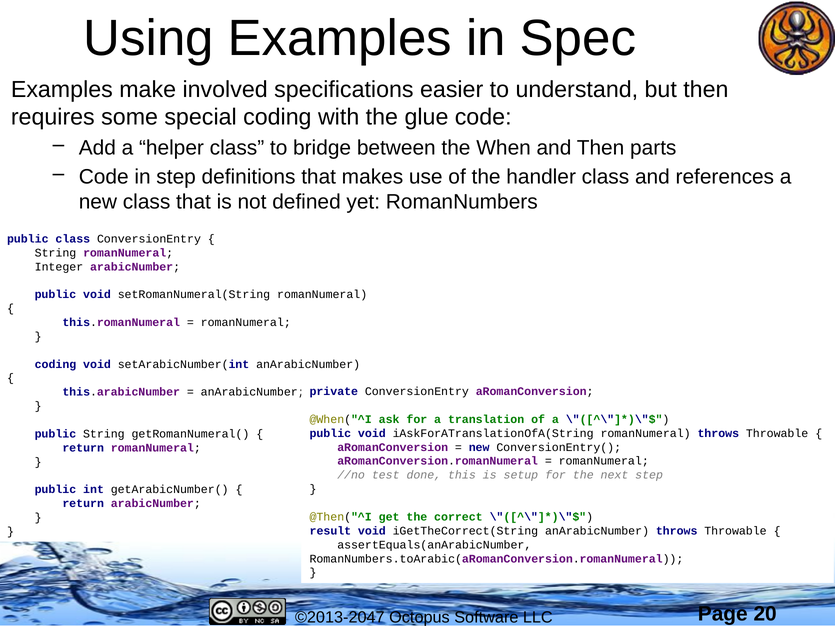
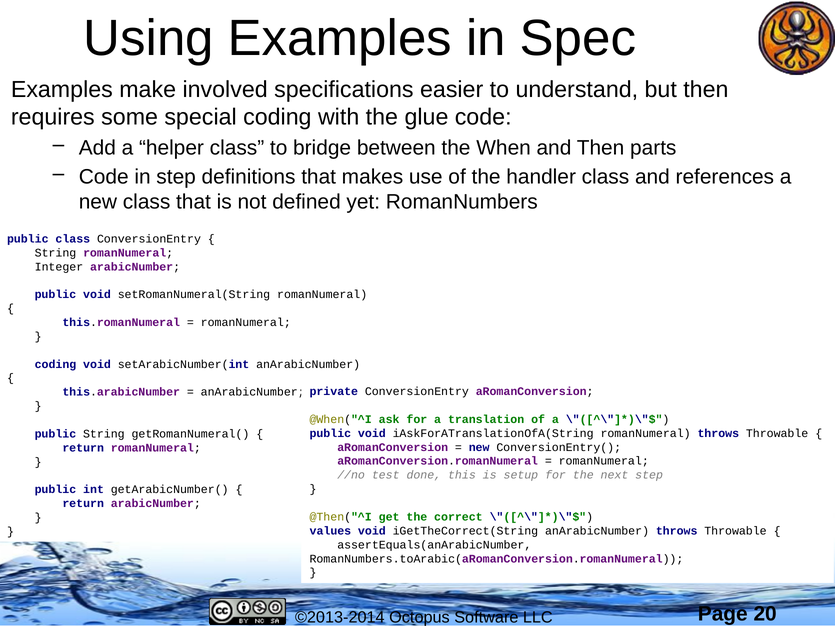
result: result -> values (330, 531)
©2013-2047: ©2013-2047 -> ©2013-2014 (340, 617)
